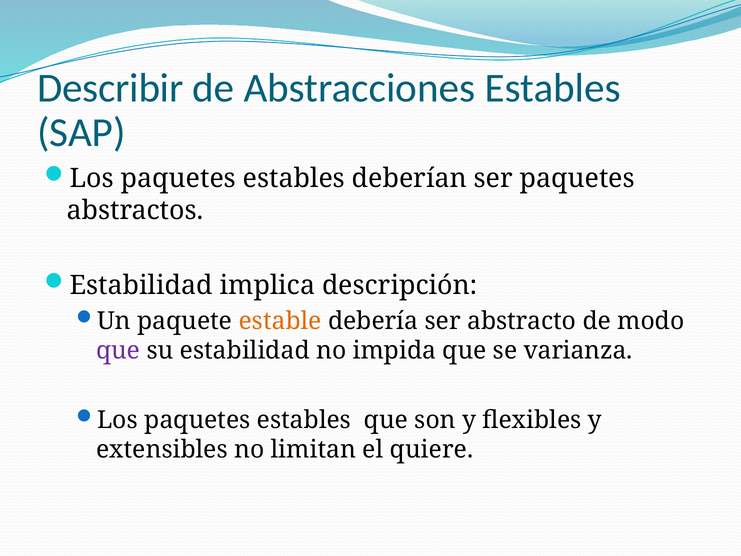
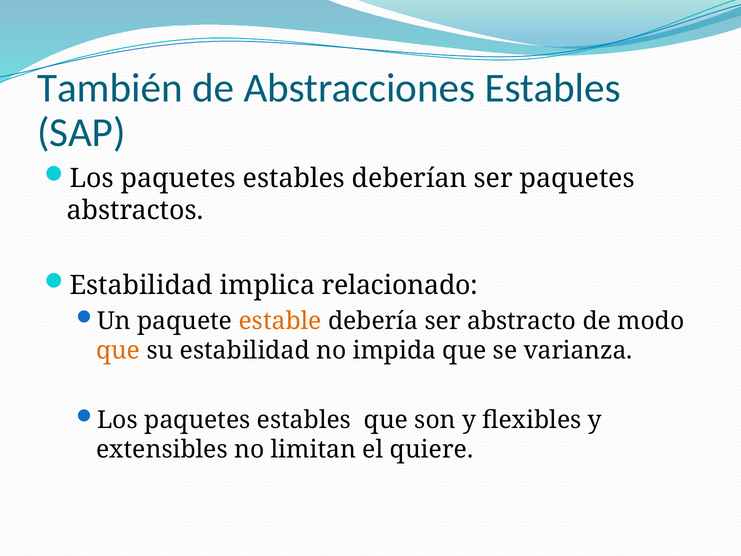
Describir: Describir -> También (110, 88)
descripción: descripción -> relacionado (400, 285)
que colour: purple -> orange (118, 351)
